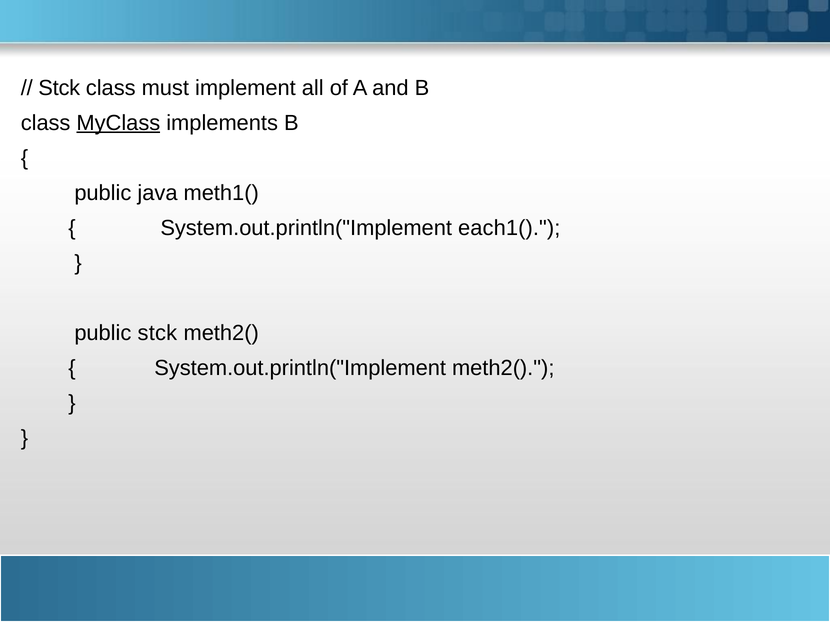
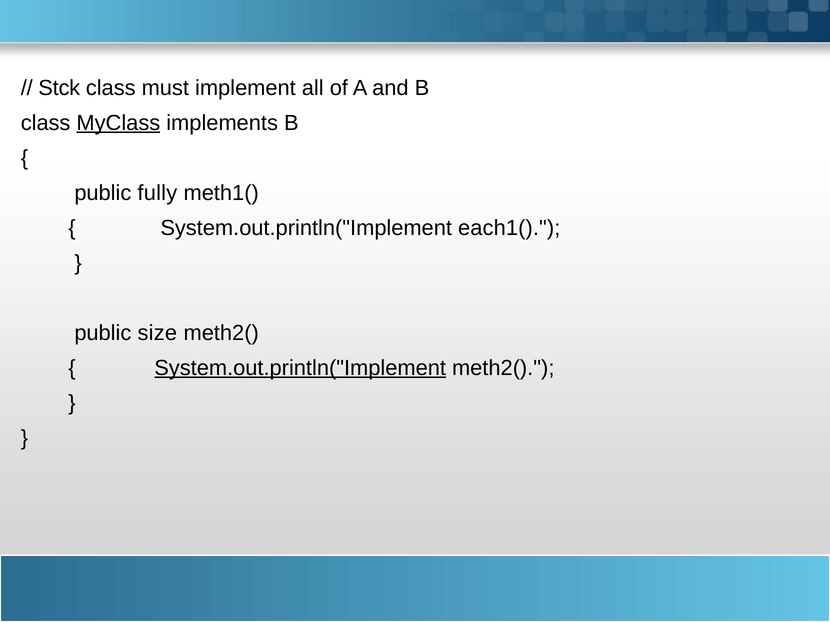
java: java -> fully (157, 193)
public stck: stck -> size (157, 333)
System.out.println("Implement underline: none -> present (300, 368)
